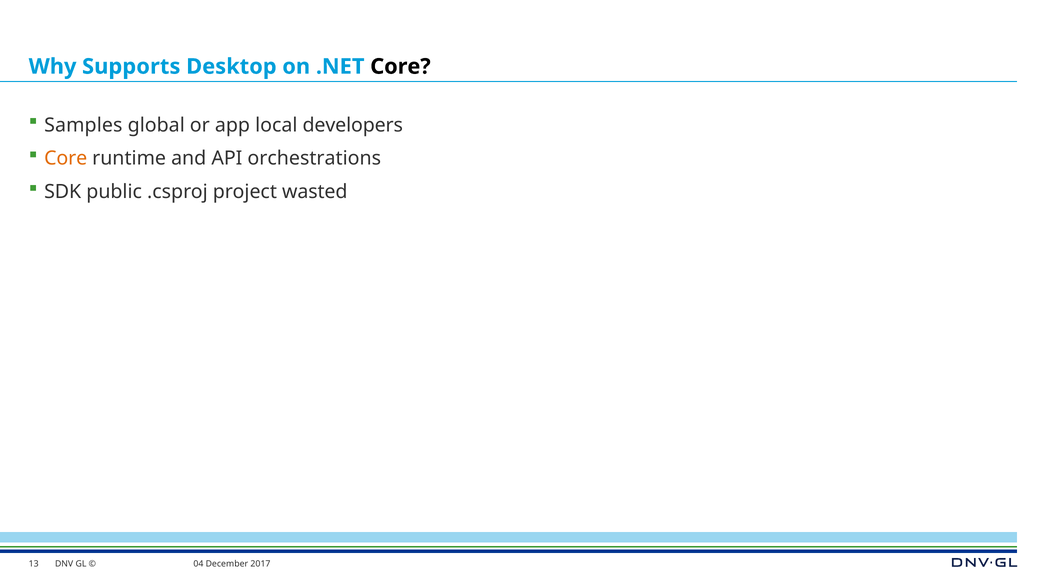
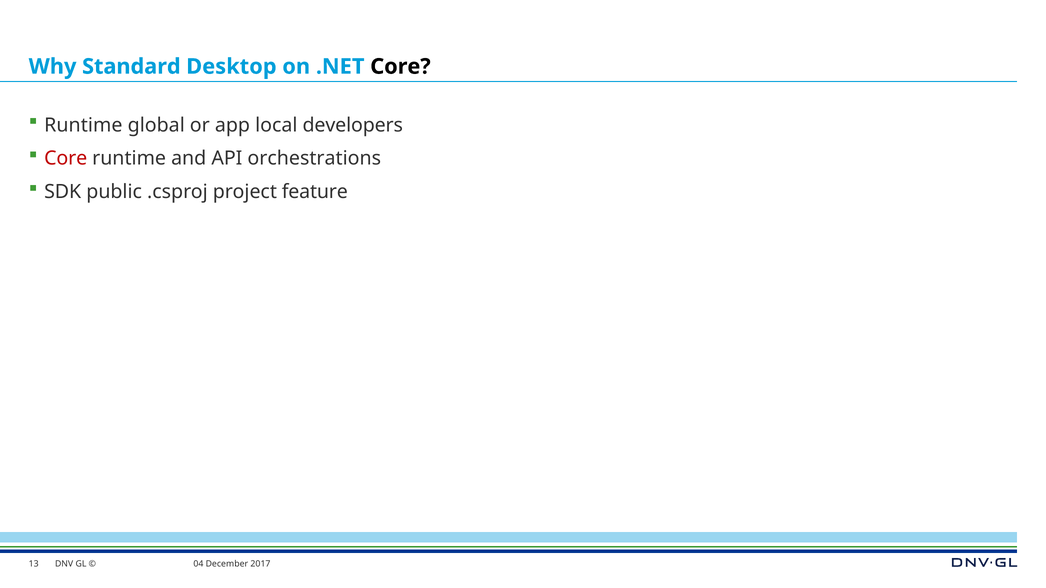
Supports: Supports -> Standard (131, 67)
Samples: Samples -> Runtime (83, 125)
Core colour: orange -> red (66, 159)
wasted: wasted -> feature (315, 192)
